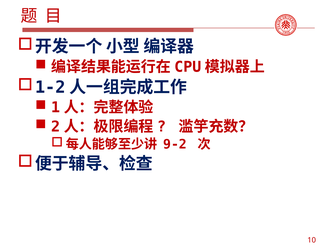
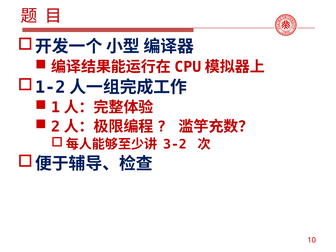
9-2: 9-2 -> 3-2 (175, 144)
